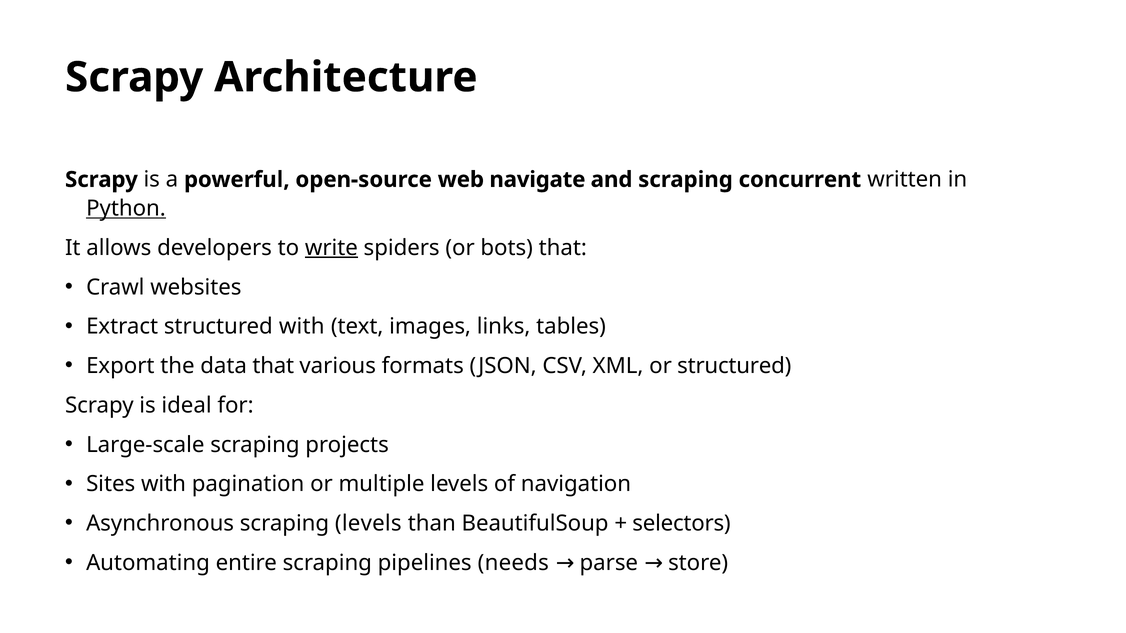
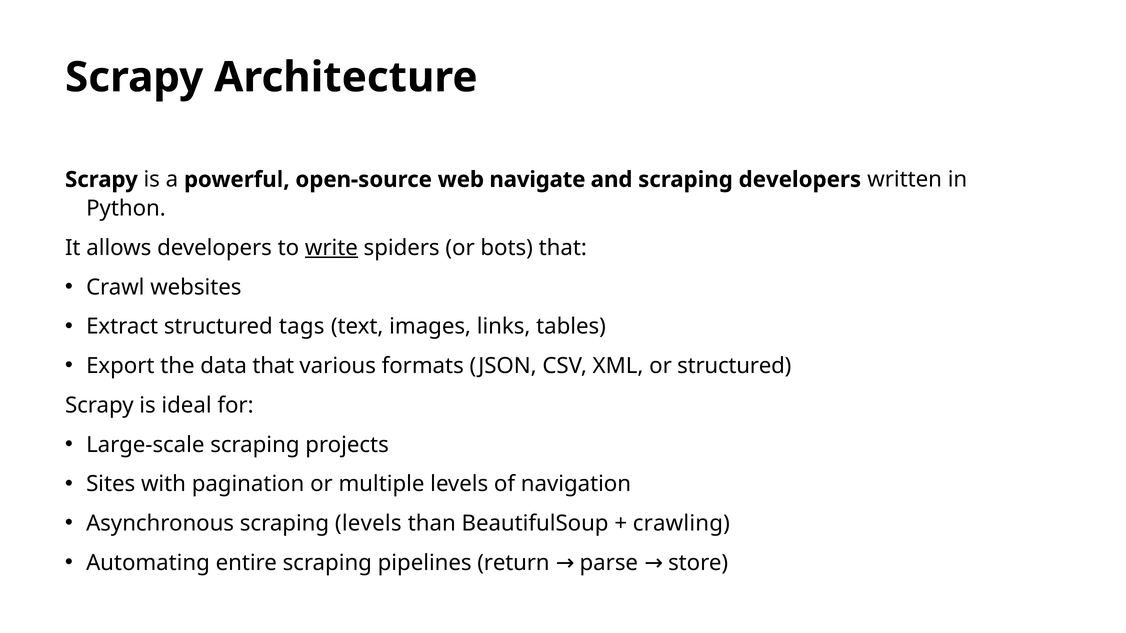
scraping concurrent: concurrent -> developers (800, 180)
Python underline: present -> none (126, 209)
structured with: with -> tags (302, 327)
selectors: selectors -> crawling (681, 524)
needs: needs -> return (513, 563)
